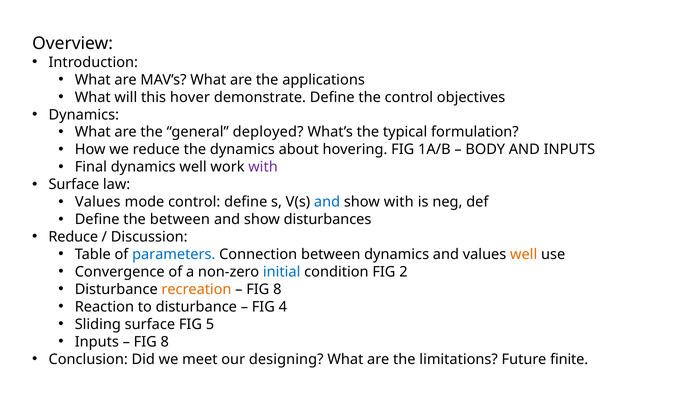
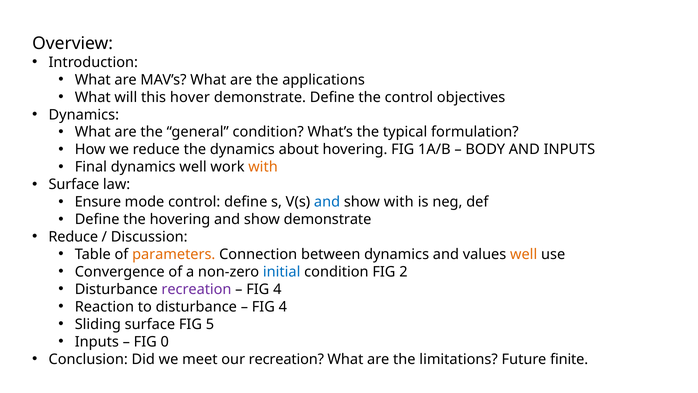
general deployed: deployed -> condition (268, 132)
with colour: purple -> orange (263, 167)
Values: Values -> Ensure (98, 202)
the between: between -> hovering (180, 219)
show disturbances: disturbances -> demonstrate (328, 219)
parameters colour: blue -> orange (174, 254)
recreation colour: orange -> purple (196, 289)
8: 8 -> 4 (277, 289)
8: 8 -> 0 (165, 342)
our designing: designing -> recreation (286, 359)
